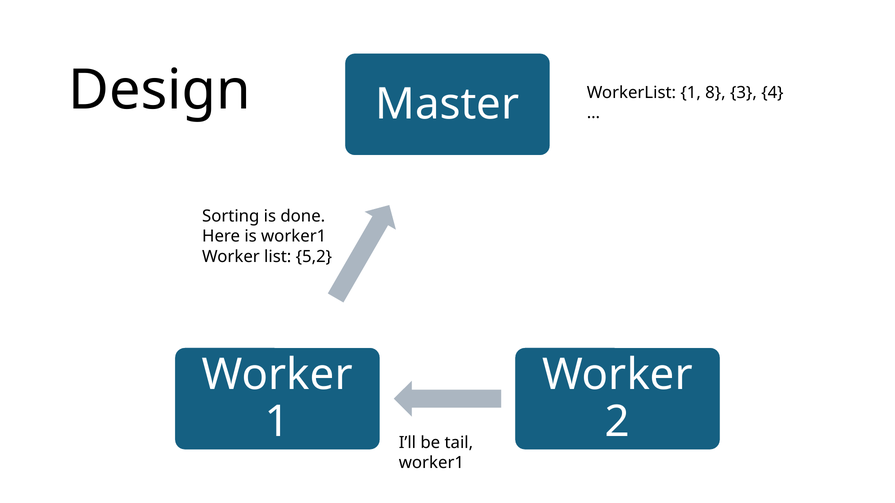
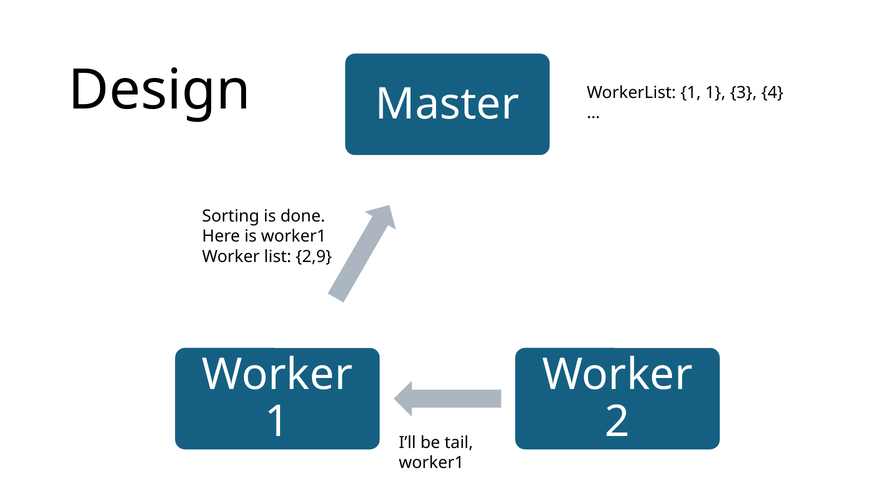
1 8: 8 -> 1 (715, 93)
5,2: 5,2 -> 2,9 (314, 257)
